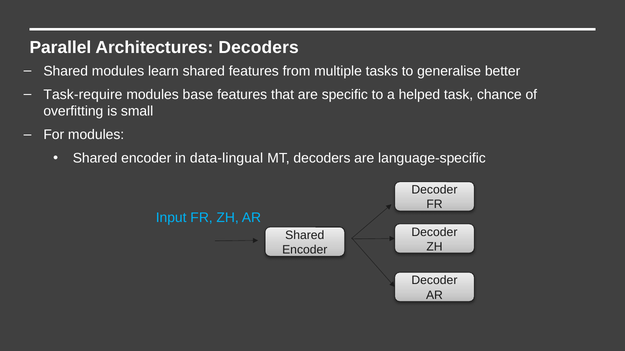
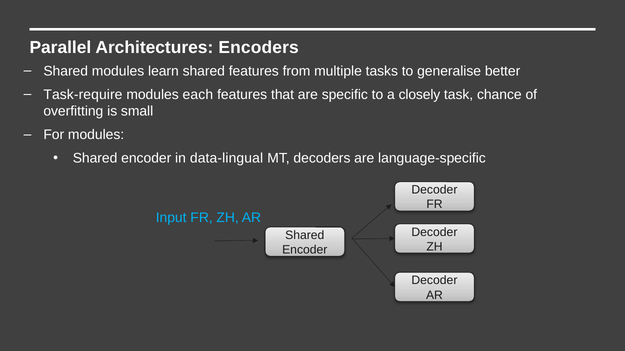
Architectures Decoders: Decoders -> Encoders (259, 47)
base: base -> each (198, 95)
helped: helped -> closely (419, 95)
